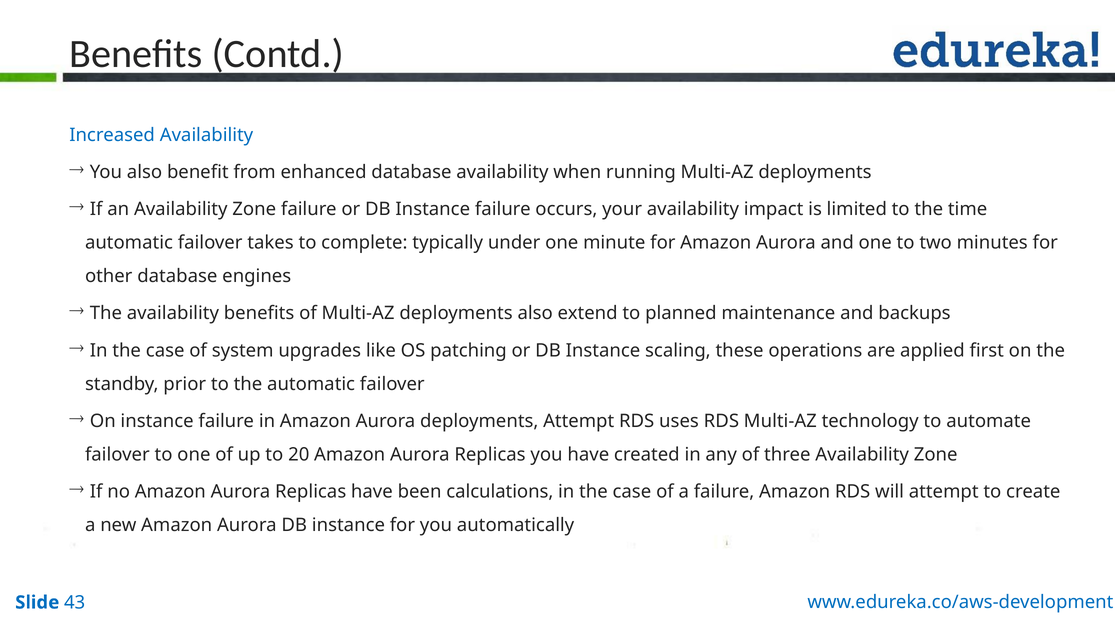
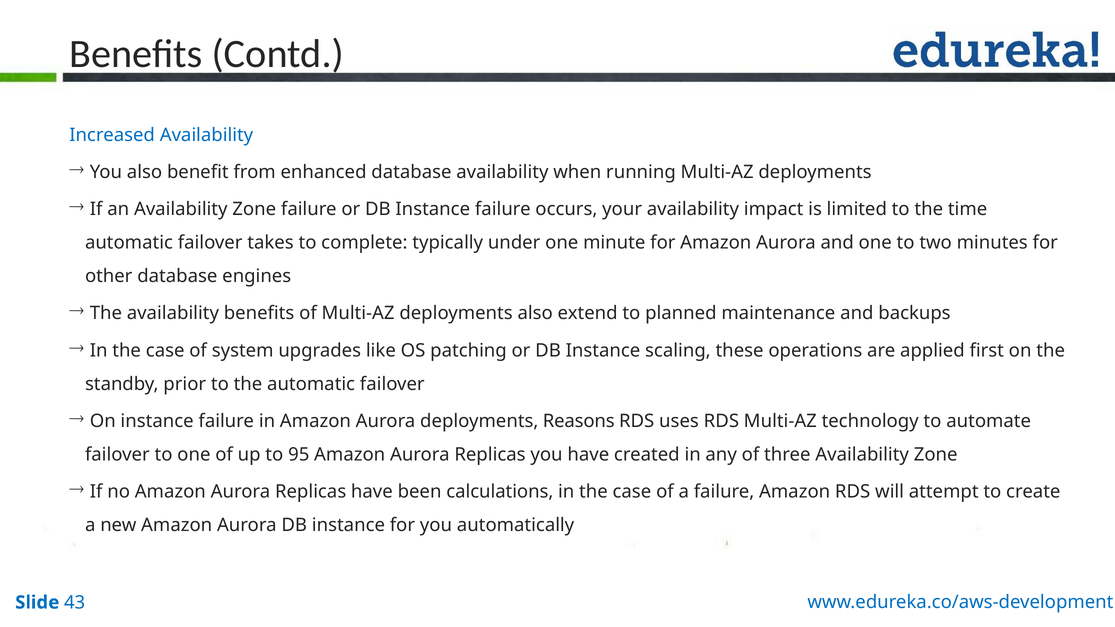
deployments Attempt: Attempt -> Reasons (579, 421)
20: 20 -> 95 (299, 455)
